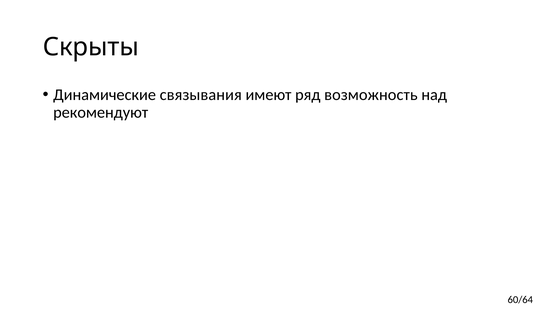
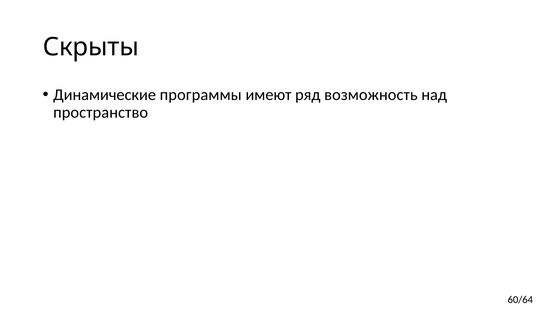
связывания: связывания -> программы (201, 95)
рекомендуют: рекомендуют -> пространство (101, 112)
